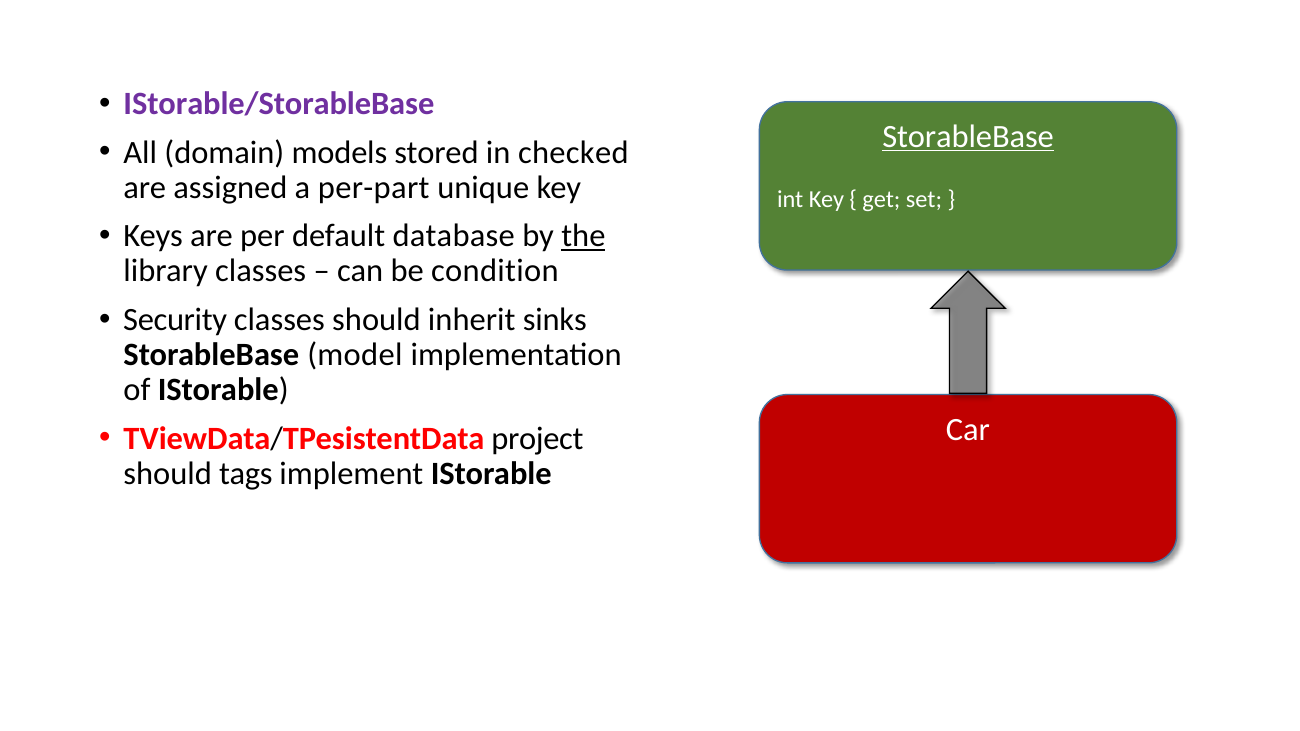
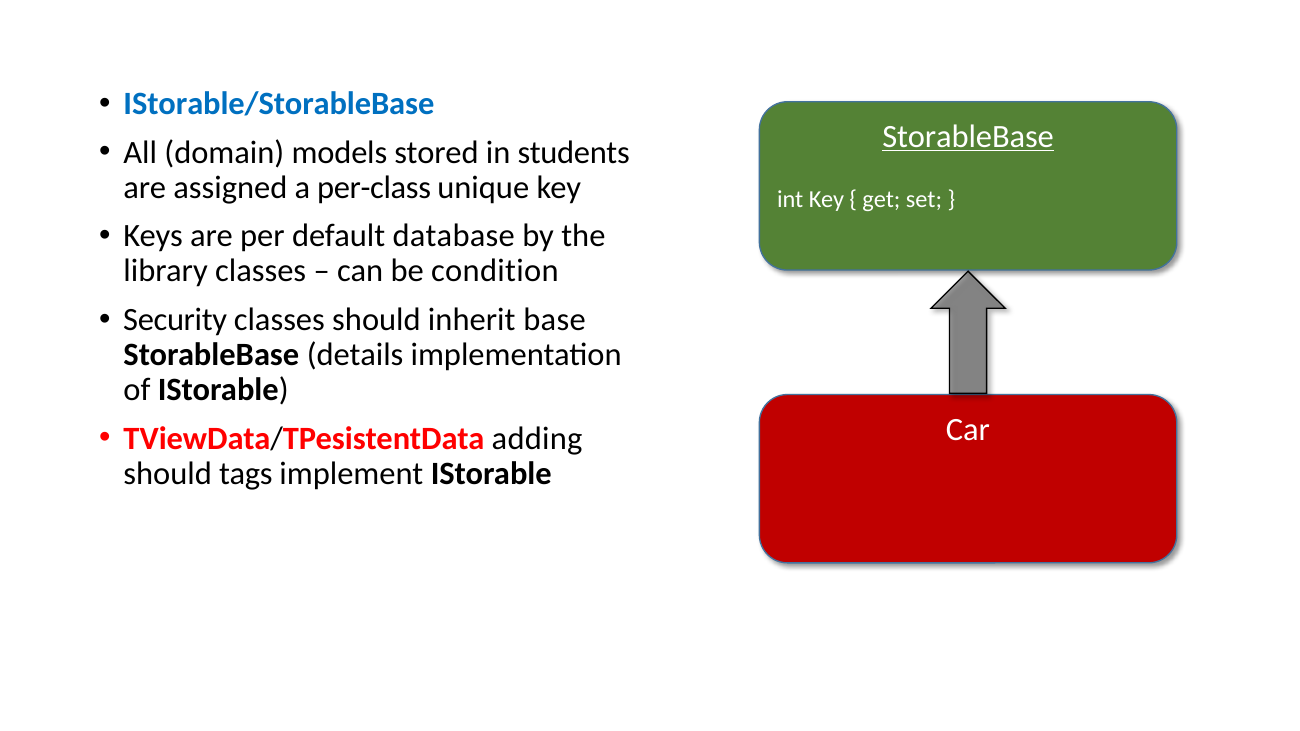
IStorable/StorableBase colour: purple -> blue (279, 104)
checked: checked -> students (574, 152)
per-part: per-part -> per-class (374, 187)
the underline: present -> none (583, 236)
sinks: sinks -> base (555, 320)
model: model -> details (355, 355)
project: project -> adding (537, 439)
